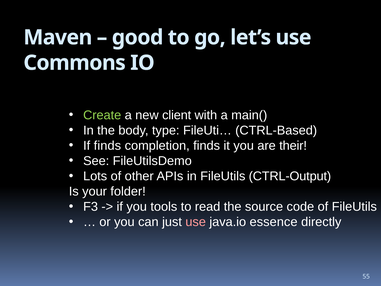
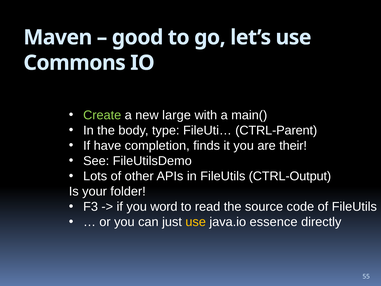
client: client -> large (177, 115)
CTRL-Based: CTRL-Based -> CTRL-Parent (276, 130)
If finds: finds -> have (107, 146)
tools: tools -> word (164, 207)
use colour: pink -> yellow (196, 222)
